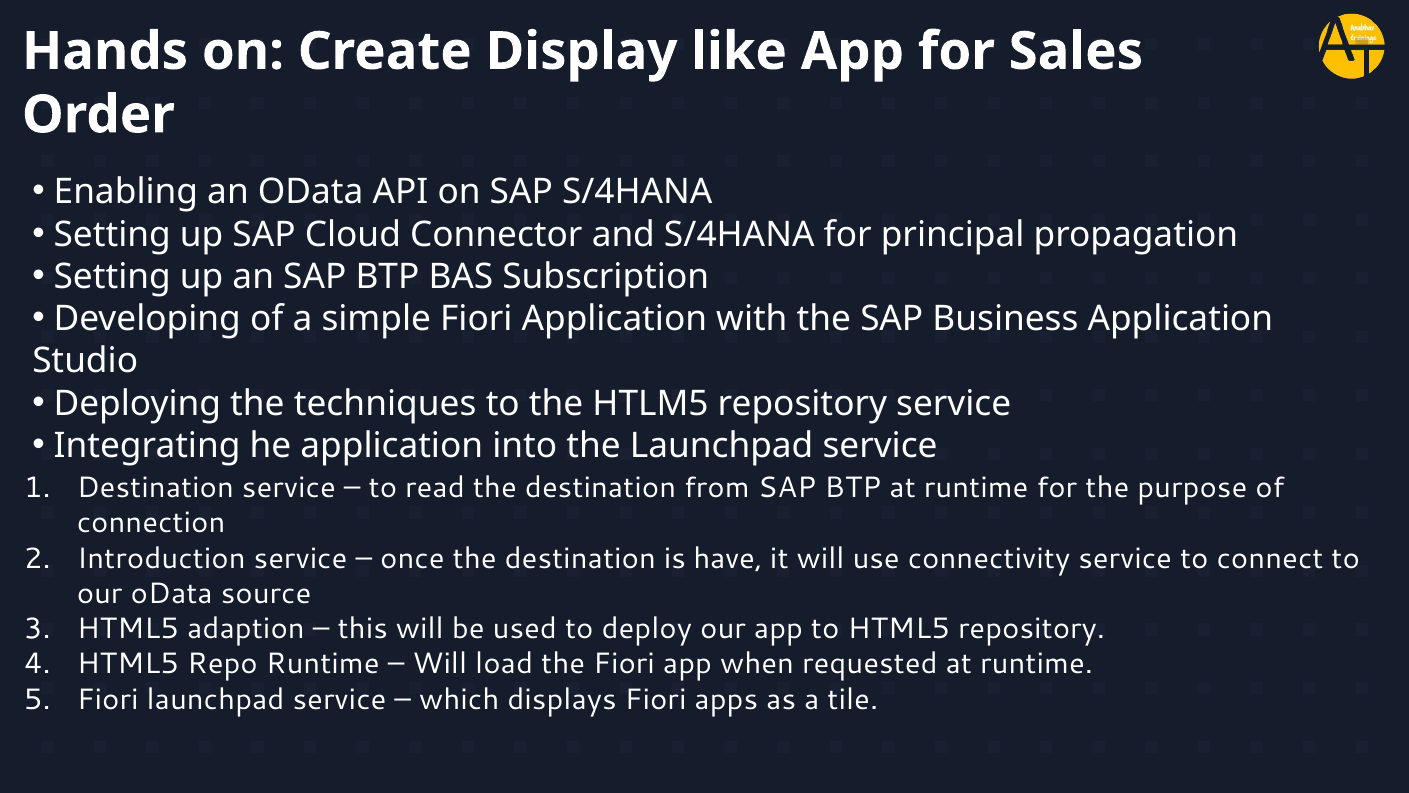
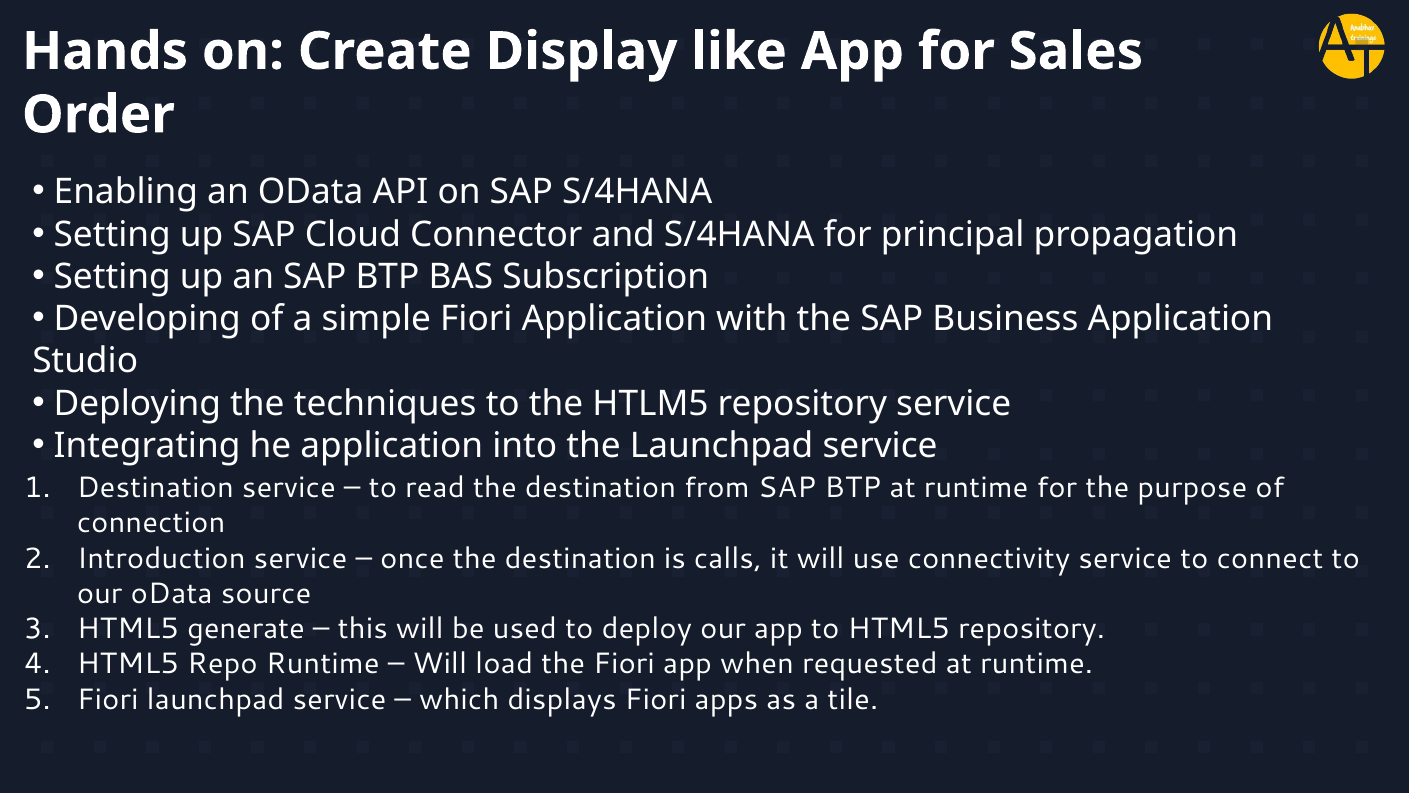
have: have -> calls (728, 558)
adaption: adaption -> generate (246, 629)
